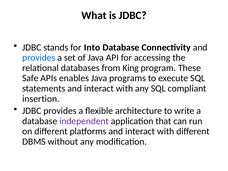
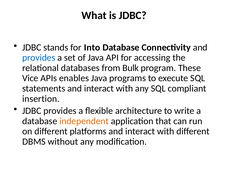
King: King -> Bulk (131, 68)
Safe: Safe -> Vice (30, 78)
independent colour: purple -> orange (84, 121)
